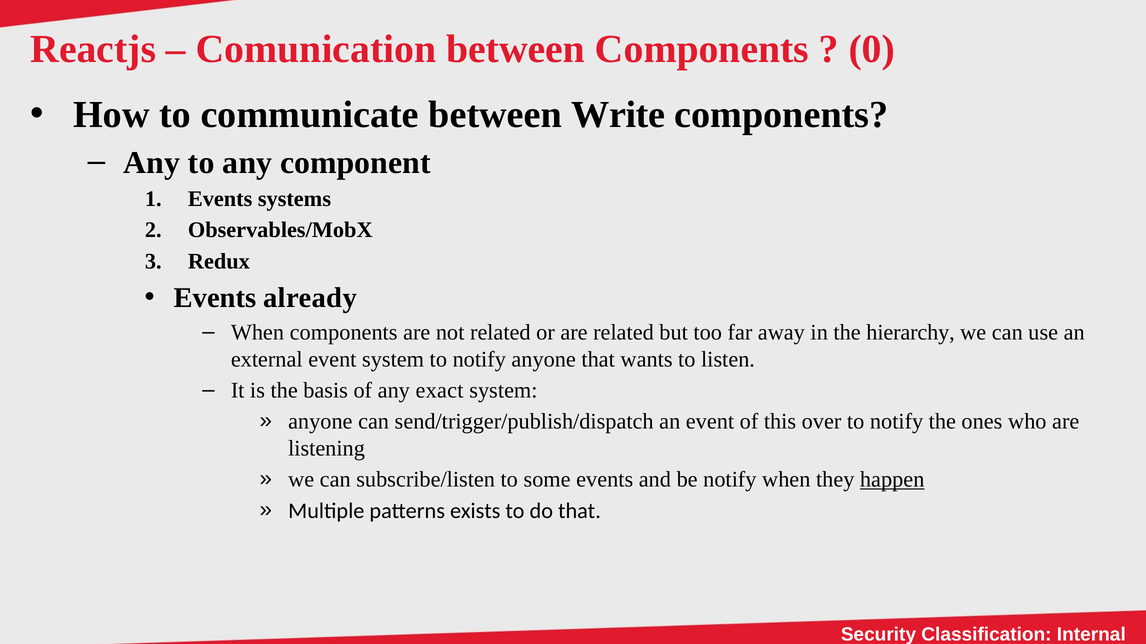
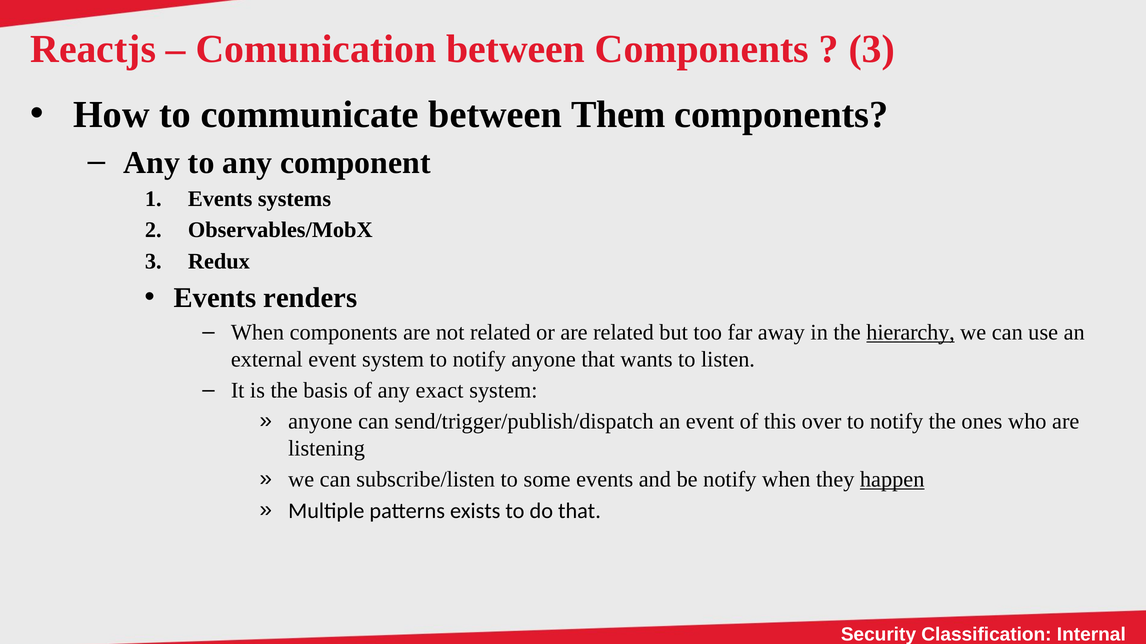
0: 0 -> 3 (872, 49)
Write: Write -> Them (618, 115)
already: already -> renders (310, 298)
hierarchy underline: none -> present (911, 333)
